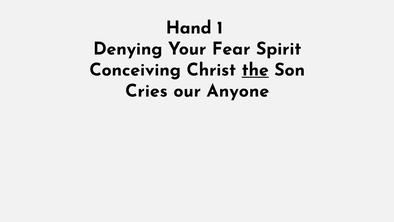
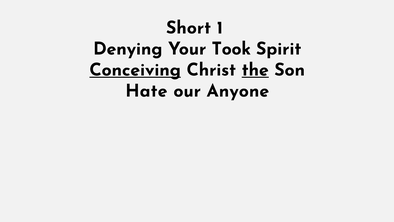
Hand: Hand -> Short (189, 28)
Fear: Fear -> Took (231, 49)
Conceiving underline: none -> present (135, 70)
Cries: Cries -> Hate (146, 91)
